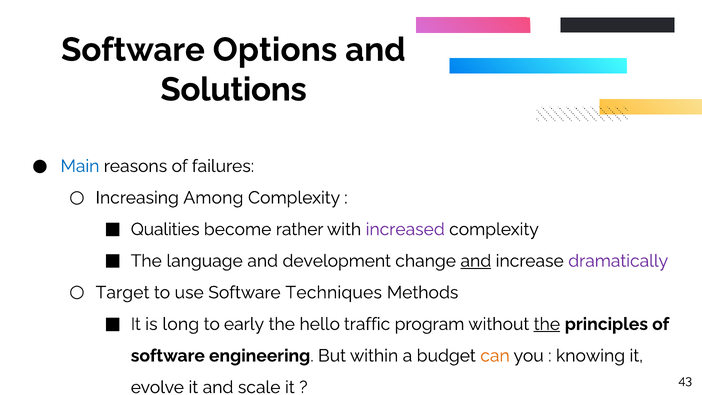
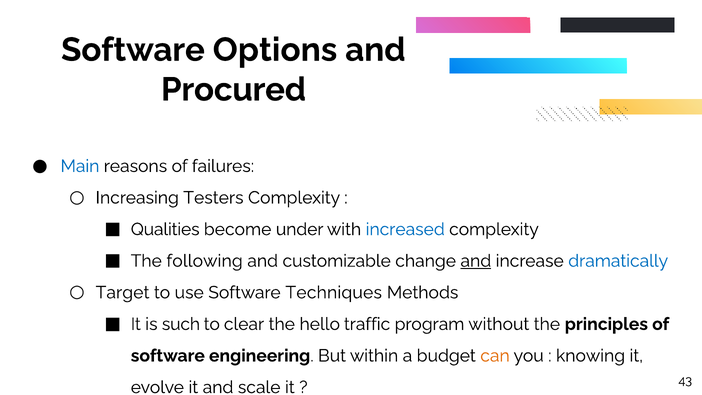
Solutions: Solutions -> Procured (234, 90)
Among: Among -> Testers (213, 198)
rather: rather -> under (300, 229)
increased colour: purple -> blue (405, 229)
language: language -> following (205, 261)
development: development -> customizable (337, 261)
dramatically colour: purple -> blue (618, 261)
long: long -> such (181, 324)
early: early -> clear (244, 324)
the underline: present -> none (547, 324)
